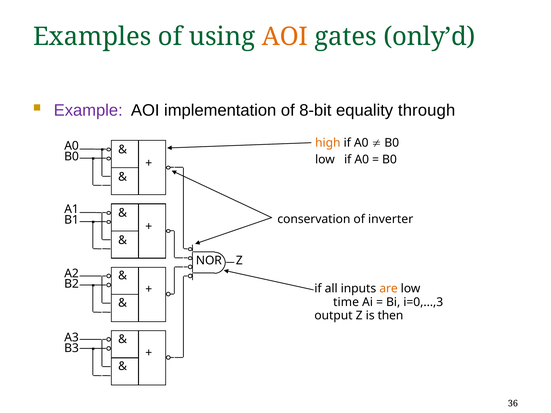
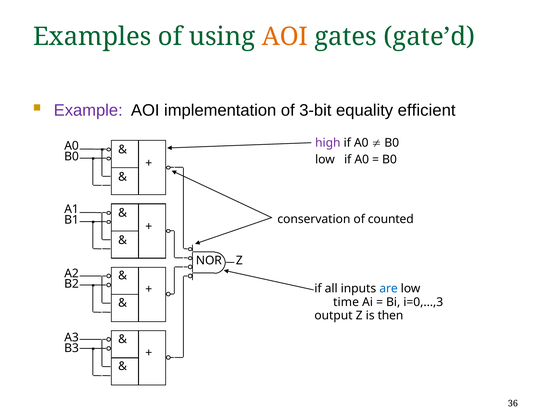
only’d: only’d -> gate’d (429, 37)
8-bit: 8-bit -> 3-bit (315, 110)
through: through -> efficient (427, 110)
high colour: orange -> purple (328, 143)
inverter: inverter -> counted (391, 219)
are colour: orange -> blue (389, 288)
